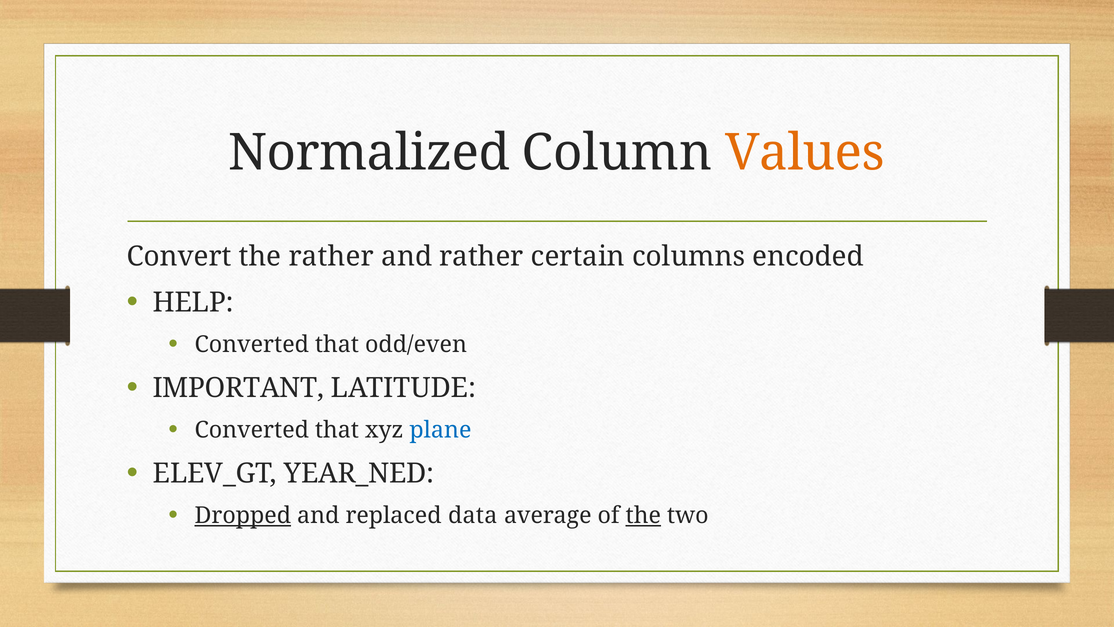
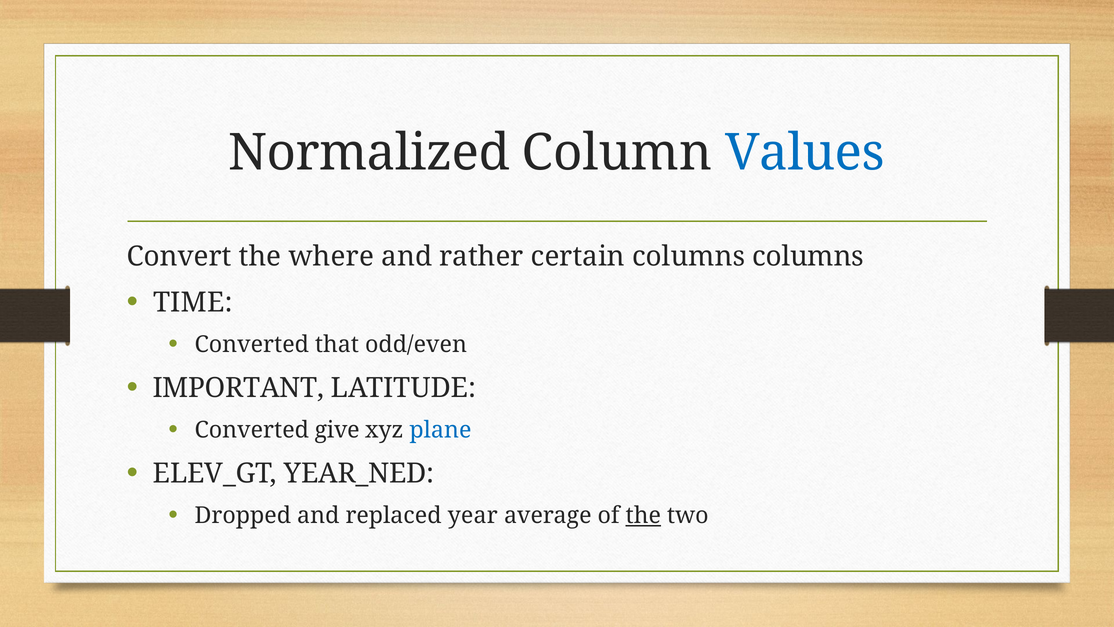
Values colour: orange -> blue (805, 153)
the rather: rather -> where (331, 256)
columns encoded: encoded -> columns (808, 256)
HELP: HELP -> TIME (193, 302)
that: that -> give (337, 430)
Dropped underline: present -> none (243, 515)
data: data -> year (473, 515)
